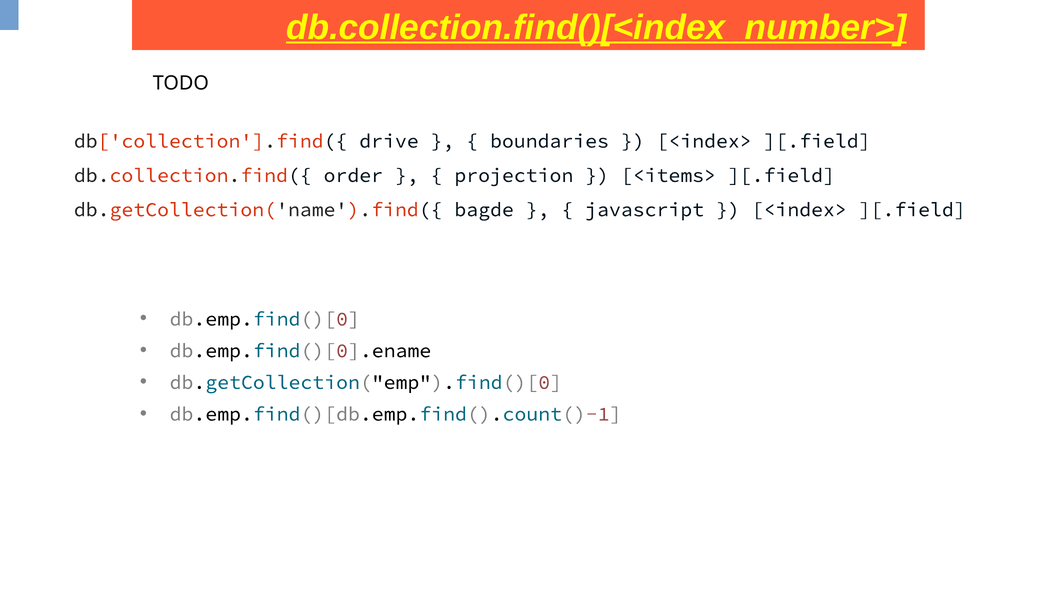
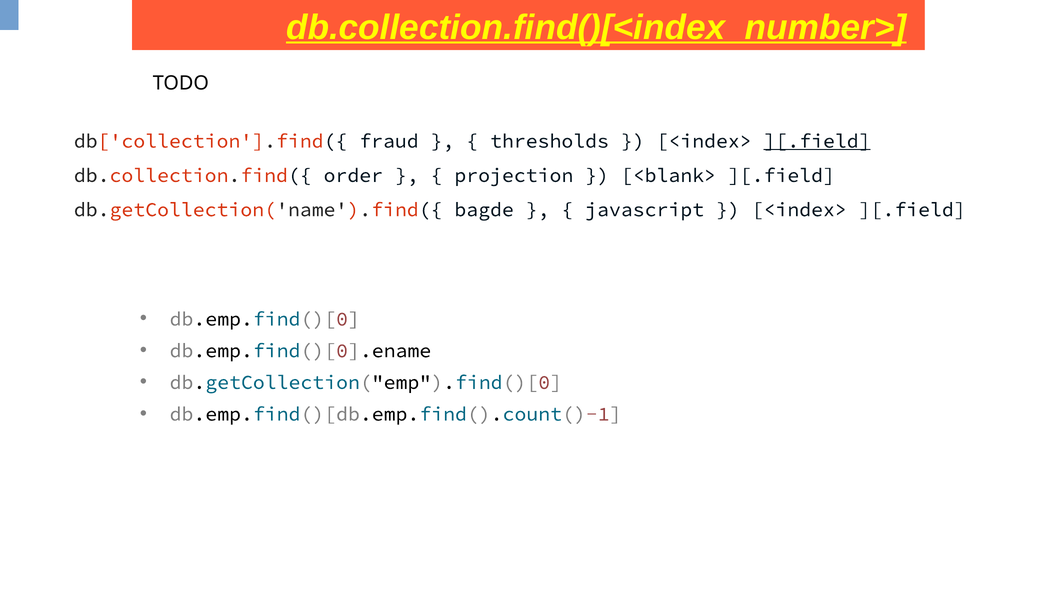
drive: drive -> fraud (389, 141)
boundaries: boundaries -> thresholds (550, 141)
][.field underline: none -> present (817, 141)
<items>: <items> -> <blank> (668, 176)
